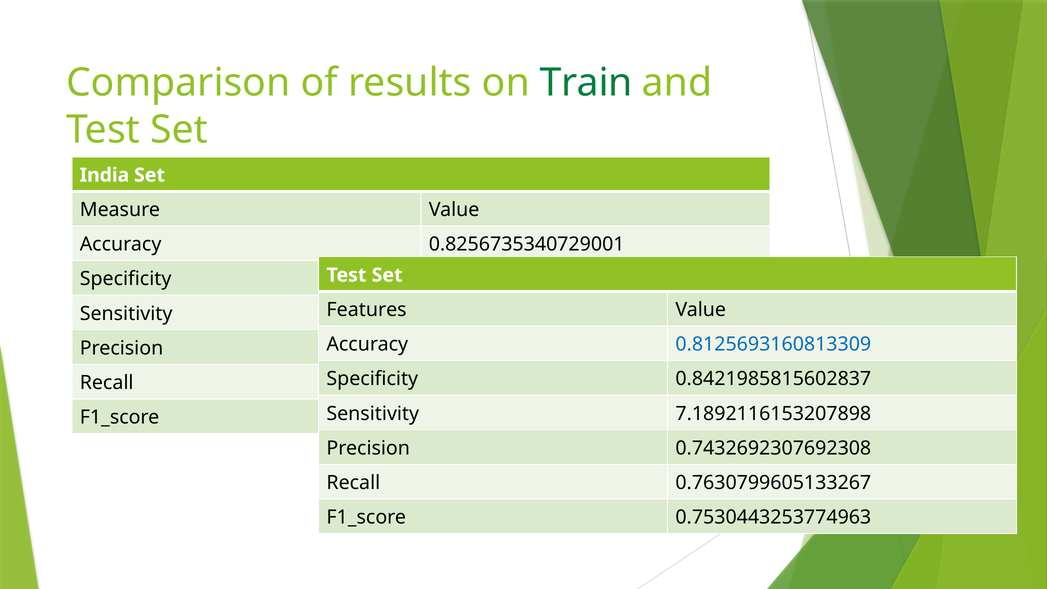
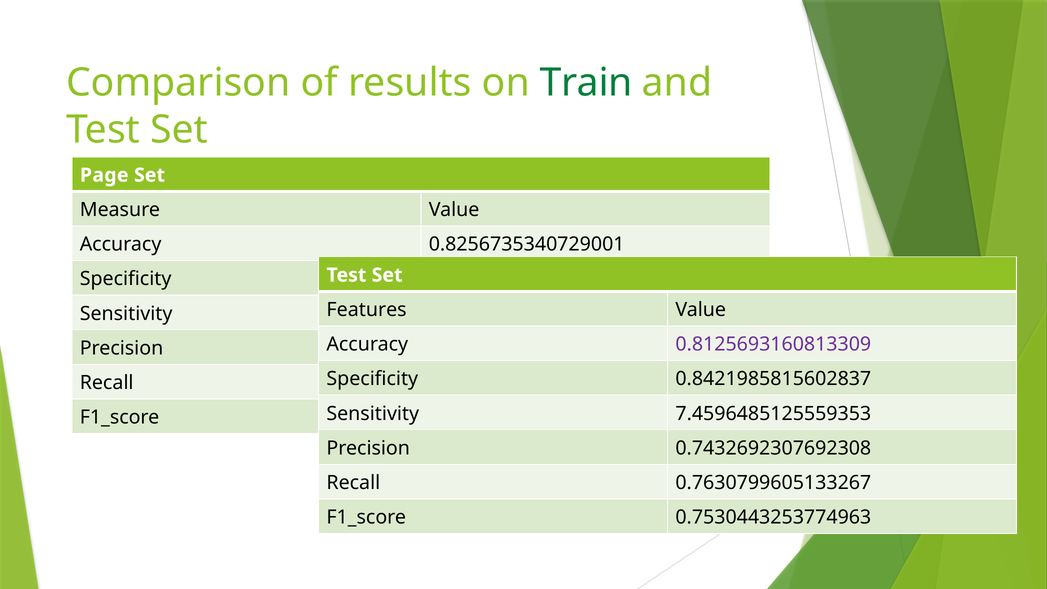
India: India -> Page (104, 175)
0.8125693160813309 colour: blue -> purple (773, 344)
7.1892116153207898: 7.1892116153207898 -> 7.4596485125559353 (773, 414)
